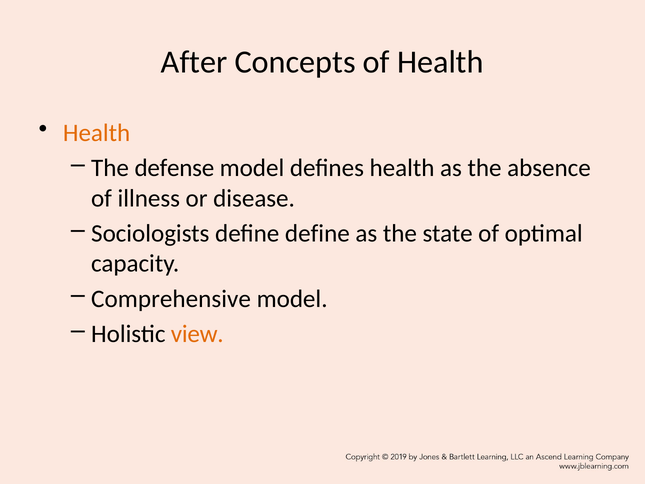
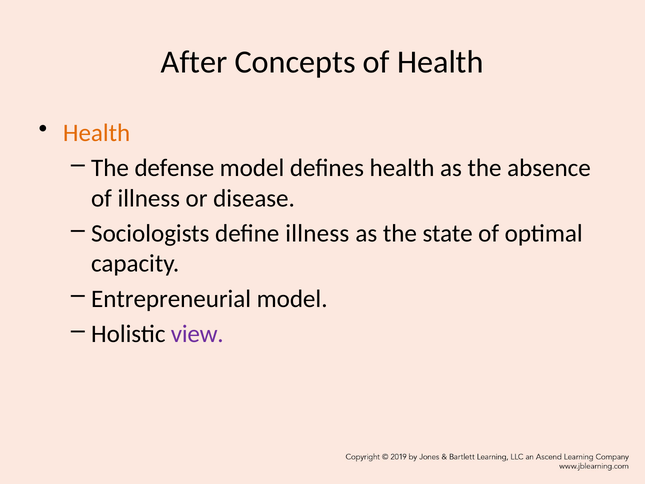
define define: define -> illness (317, 233)
Comprehensive: Comprehensive -> Entrepreneurial (171, 299)
view colour: orange -> purple (197, 334)
